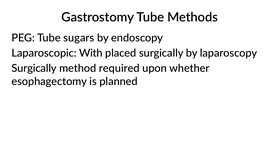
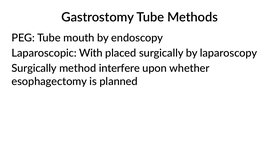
sugars: sugars -> mouth (79, 38)
required: required -> interfere (119, 69)
